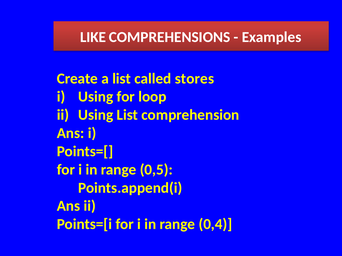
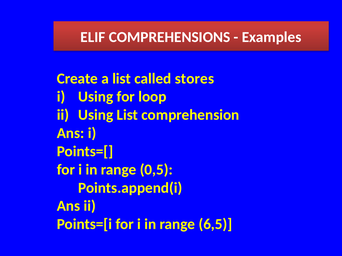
LIKE: LIKE -> ELIF (93, 37)
0,4: 0,4 -> 6,5 (215, 225)
